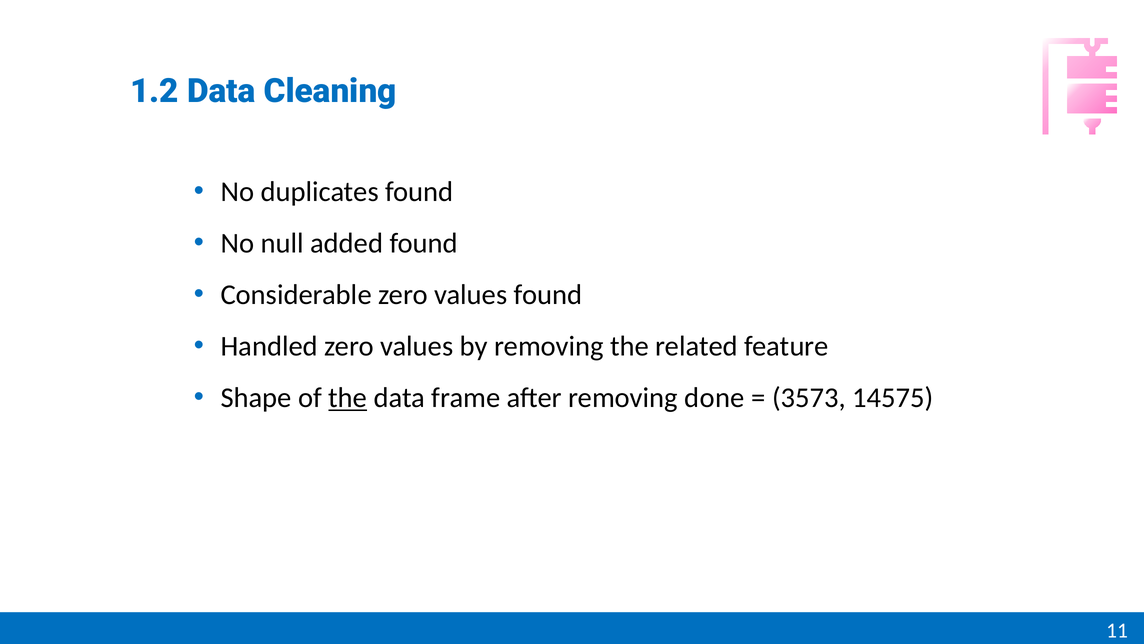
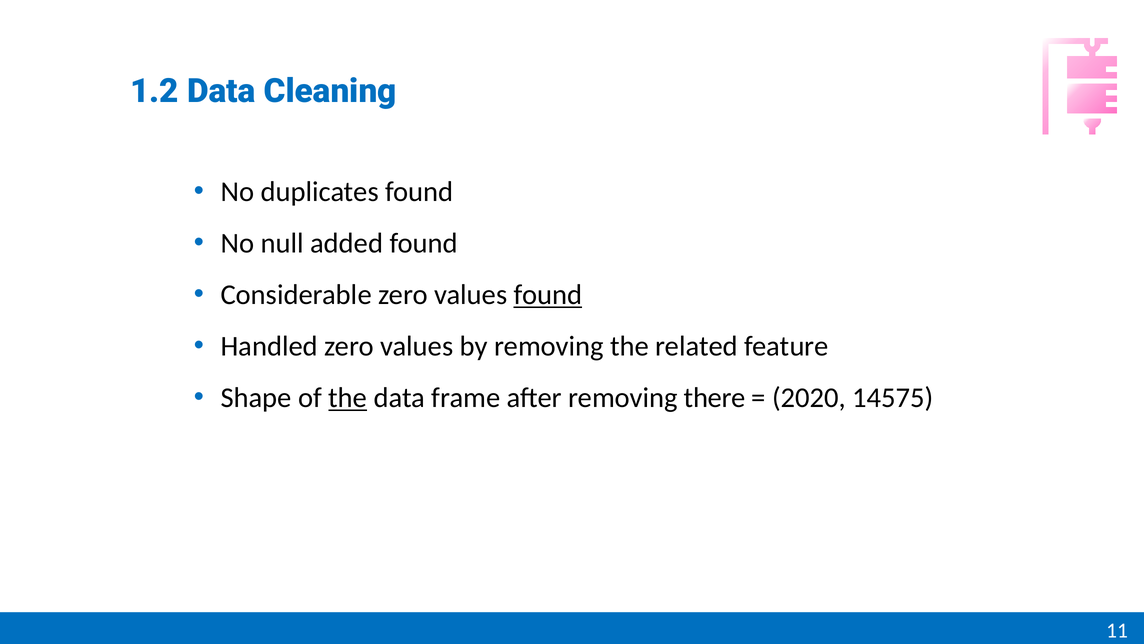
found underline: none -> present (548, 295)
done: done -> there (715, 398)
3573: 3573 -> 2020 (809, 398)
